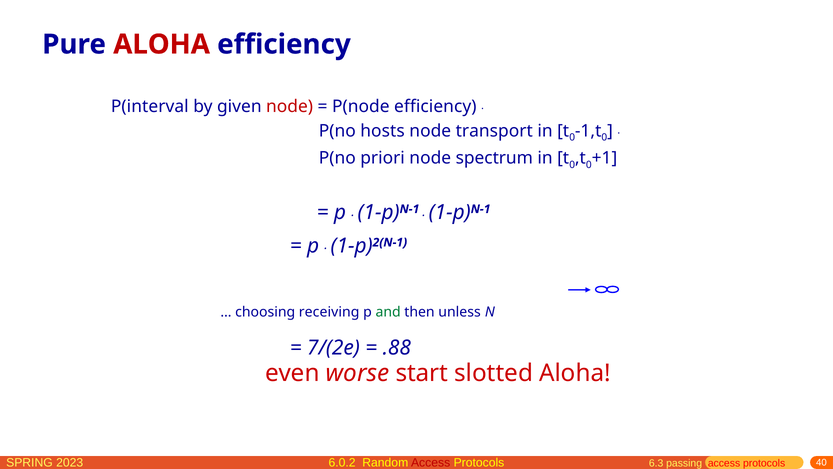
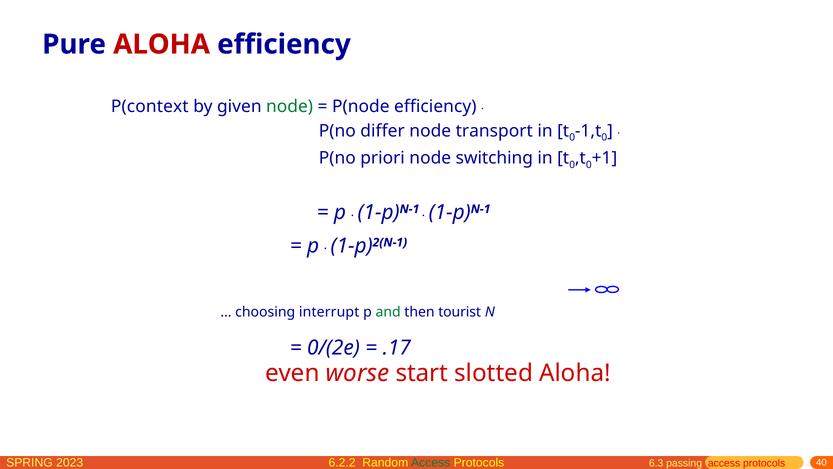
P(interval: P(interval -> P(context (150, 106)
node colour: red -> green (290, 106)
hosts: hosts -> differ (383, 131)
spectrum: spectrum -> switching (494, 158)
receiving: receiving -> interrupt (329, 312)
unless: unless -> tourist (460, 312)
7/(2e: 7/(2e -> 0/(2e (333, 348)
.88: .88 -> .17 (397, 348)
6.0.2: 6.0.2 -> 6.2.2 (342, 462)
Access colour: red -> green (431, 462)
